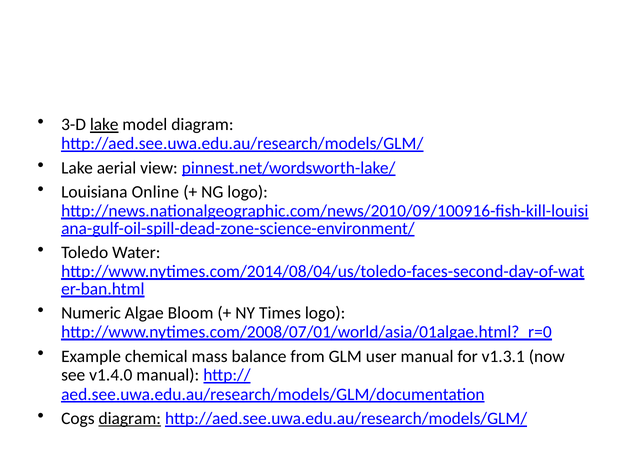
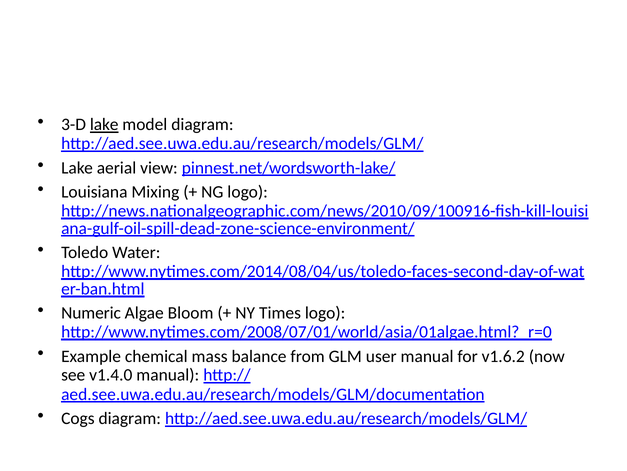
Online: Online -> Mixing (155, 192)
v1.3.1: v1.3.1 -> v1.6.2 (503, 356)
diagram underline: present -> none (130, 418)
